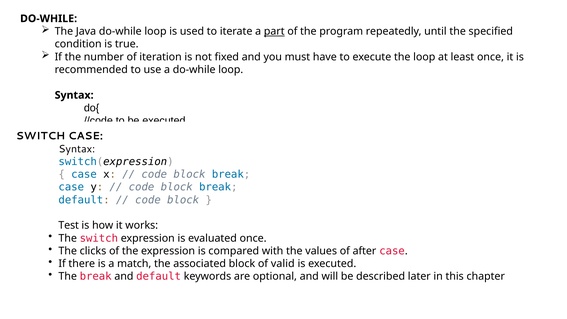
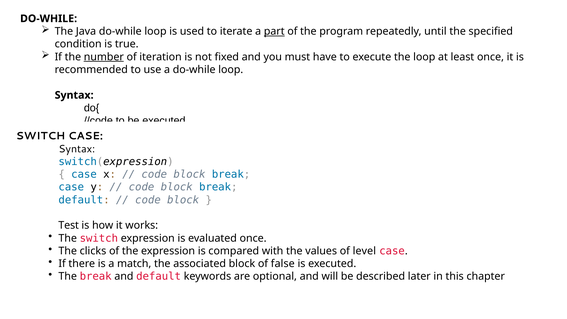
number underline: none -> present (104, 57)
after: after -> level (364, 251)
valid: valid -> false (283, 264)
